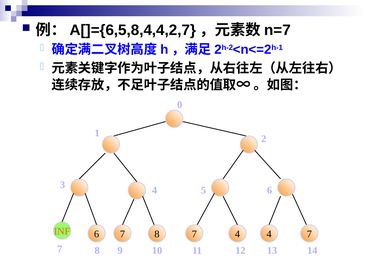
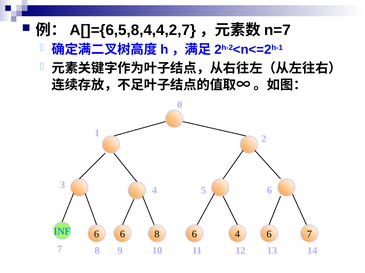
INF colour: orange -> blue (62, 232)
7: 7 -> 6 (122, 235)
8 7: 7 -> 6 (194, 235)
4 4: 4 -> 6 (269, 235)
